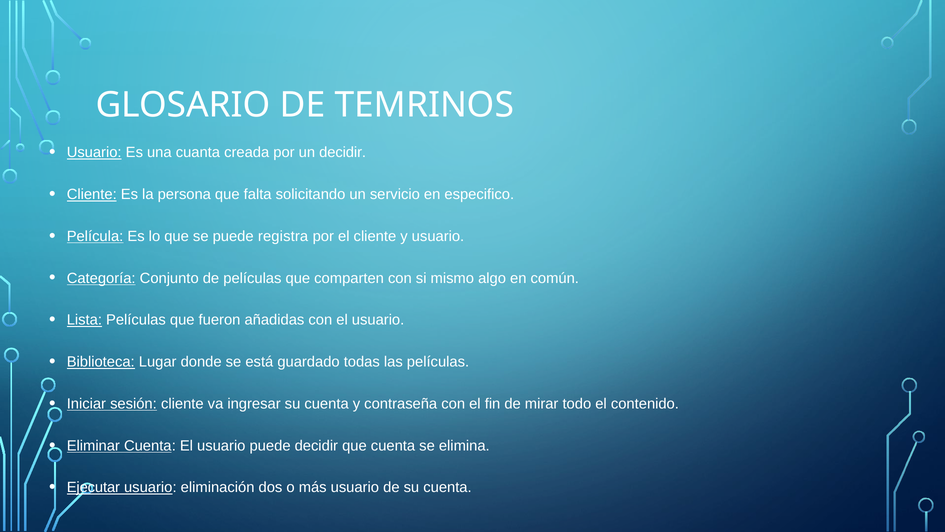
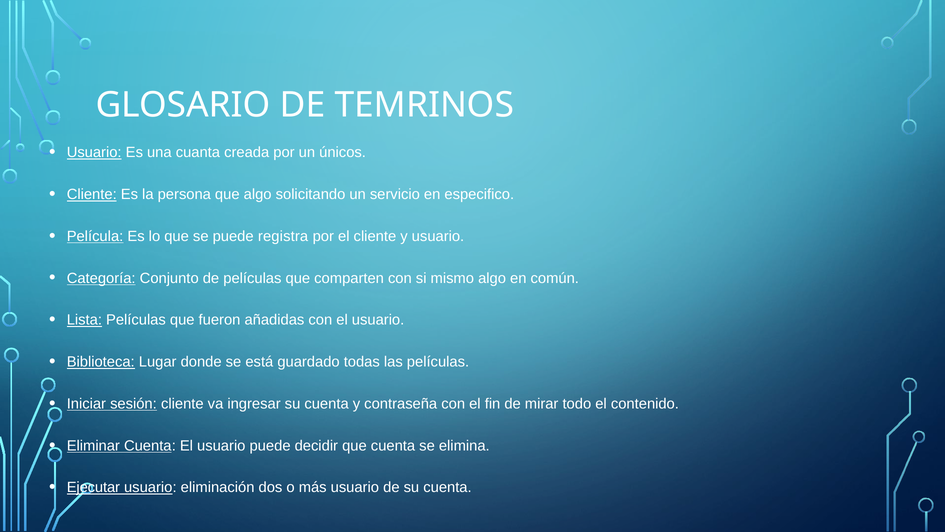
un decidir: decidir -> únicos (343, 152)
que falta: falta -> algo (258, 194)
